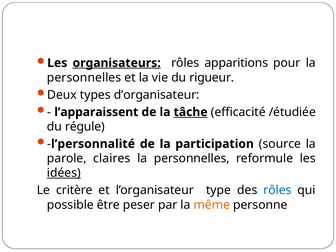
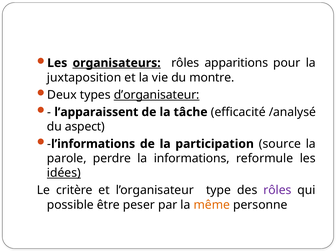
personnelles: personnelles -> juxtaposition (84, 78)
rigueur: rigueur -> montre (212, 78)
d’organisateur underline: none -> present (157, 95)
tâche underline: present -> none (191, 112)
/étudiée: /étudiée -> /analysé (292, 112)
régule: régule -> aspect (85, 127)
l’personnalité: l’personnalité -> l’informations (93, 144)
claires: claires -> perdre (112, 158)
personnelles: personnelles -> informations (192, 158)
rôles colour: blue -> purple (277, 190)
